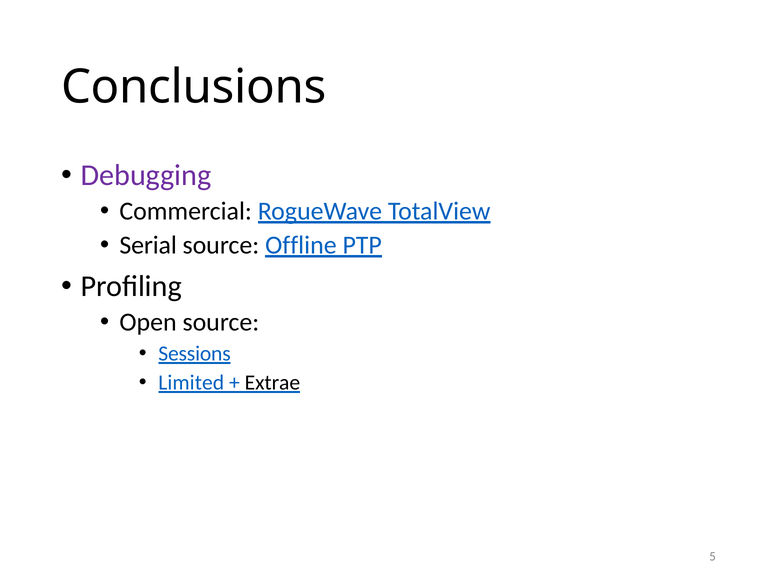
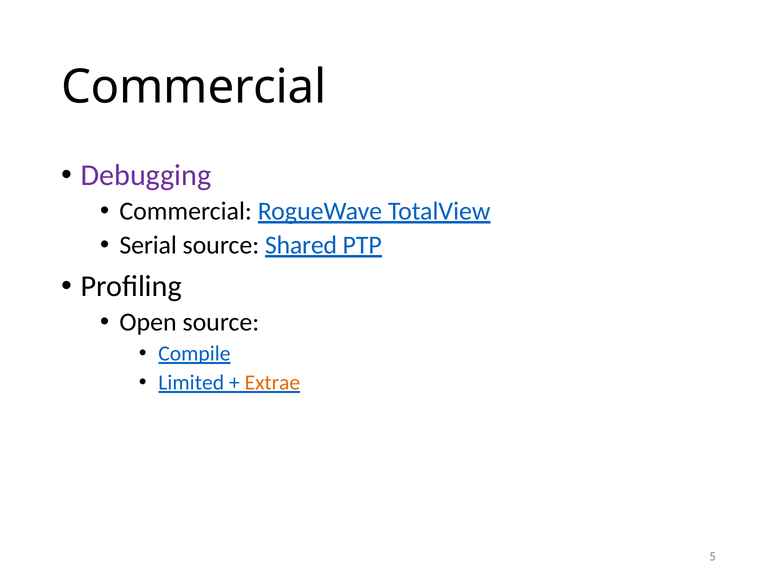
Conclusions: Conclusions -> Commercial (194, 87)
Offline: Offline -> Shared (301, 245)
Sessions: Sessions -> Compile (194, 353)
Extrae colour: black -> orange (272, 383)
